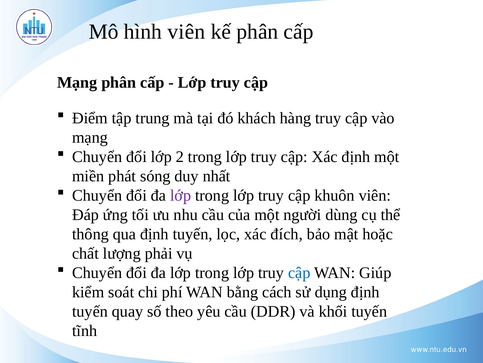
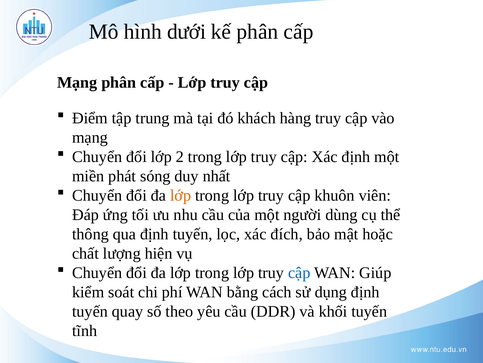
hình viên: viên -> dưới (187, 32)
lớp colour: purple -> orange (181, 195)
phải: phải -> hiện (159, 253)
